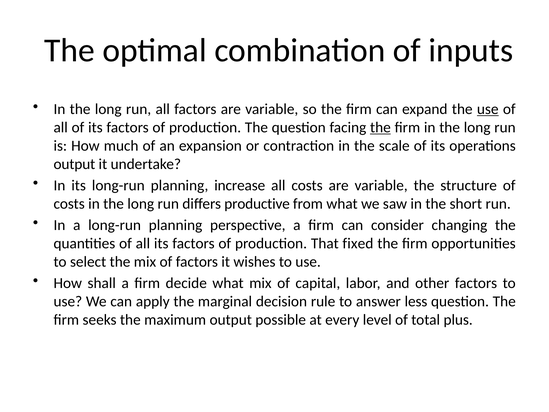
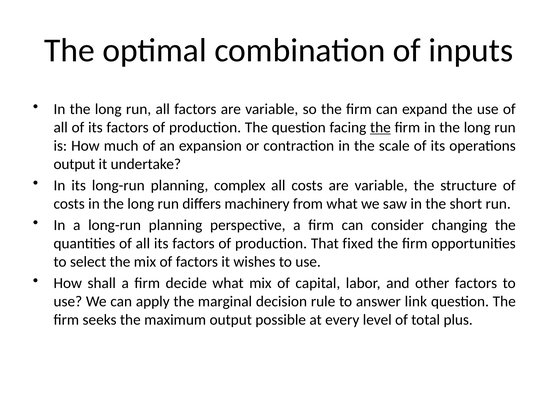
use underline: present -> none (488, 109)
increase: increase -> complex (240, 185)
productive: productive -> machinery (257, 204)
less: less -> link (416, 301)
